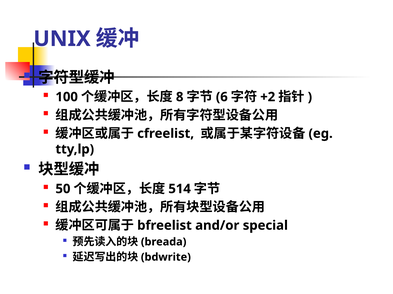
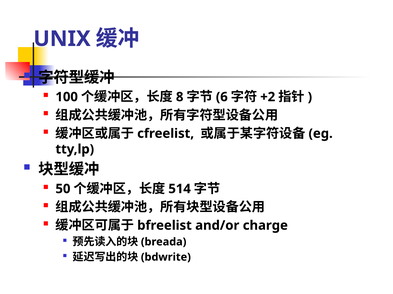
special: special -> charge (265, 226)
